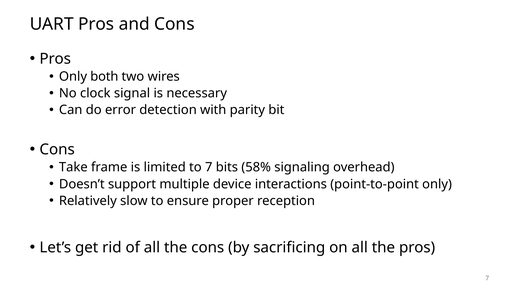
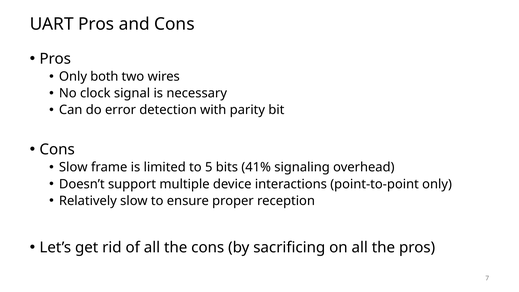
Take: Take -> Slow (73, 167)
to 7: 7 -> 5 (209, 167)
58%: 58% -> 41% (256, 167)
